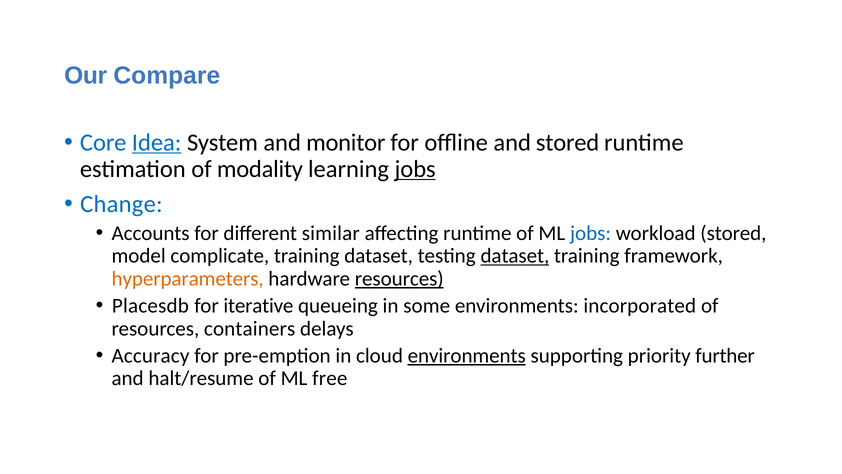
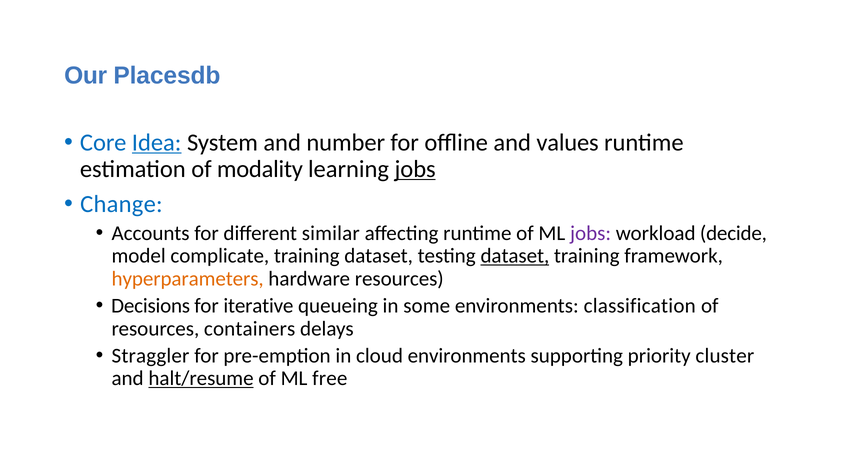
Compare: Compare -> Placesdb (167, 75)
monitor: monitor -> number (346, 142)
and stored: stored -> values (568, 142)
jobs colour: blue -> purple (591, 233)
workload stored: stored -> decide (733, 233)
resources underline: present -> none (399, 279)
Placesdb: Placesdb -> Decisions (151, 306)
incorporated: incorporated -> classification (640, 306)
Accuracy: Accuracy -> Straggler (150, 355)
environments underline: present -> none (467, 355)
further: further -> cluster (725, 355)
halt/resume underline: none -> present (201, 378)
